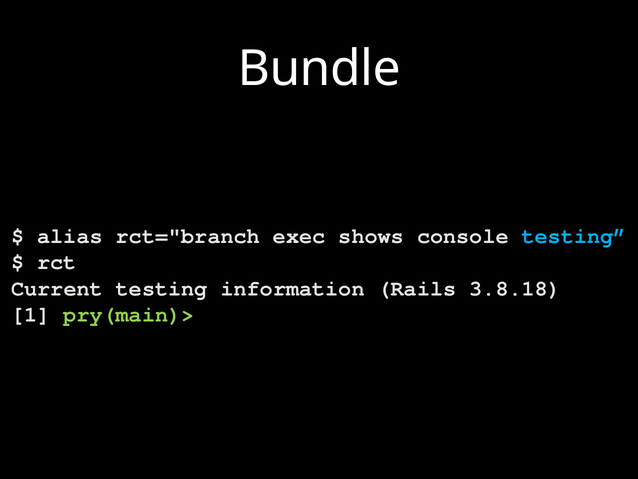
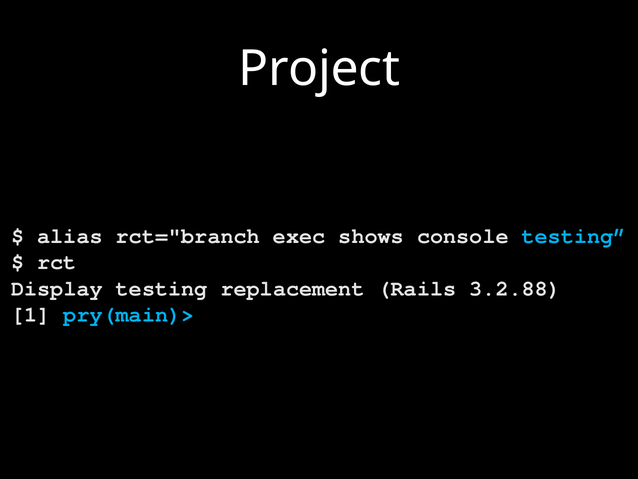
Bundle: Bundle -> Project (319, 69)
Current: Current -> Display (57, 288)
information: information -> replacement (293, 288)
3.8.18: 3.8.18 -> 3.2.88 (515, 288)
pry(main)> colour: light green -> light blue (129, 314)
